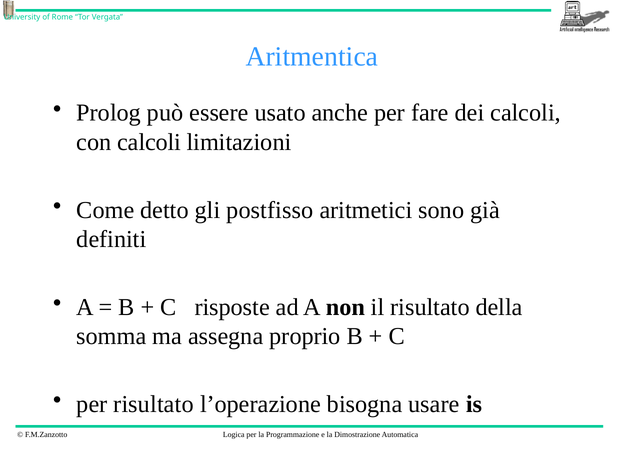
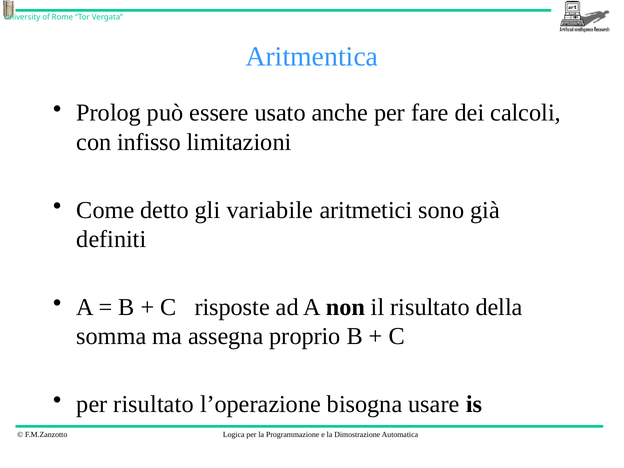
con calcoli: calcoli -> infisso (149, 142)
postfisso: postfisso -> variabile (270, 210)
